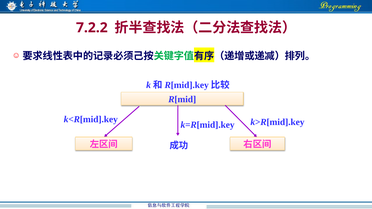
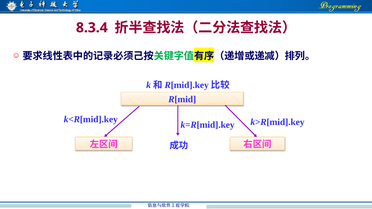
7.2.2: 7.2.2 -> 8.3.4 (92, 28)
